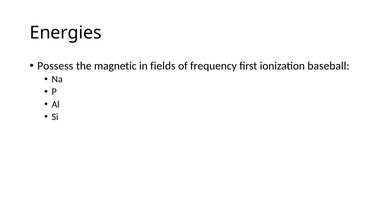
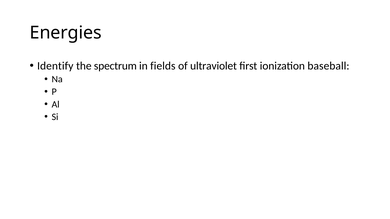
Possess: Possess -> Identify (55, 66)
magnetic: magnetic -> spectrum (115, 66)
frequency: frequency -> ultraviolet (214, 66)
